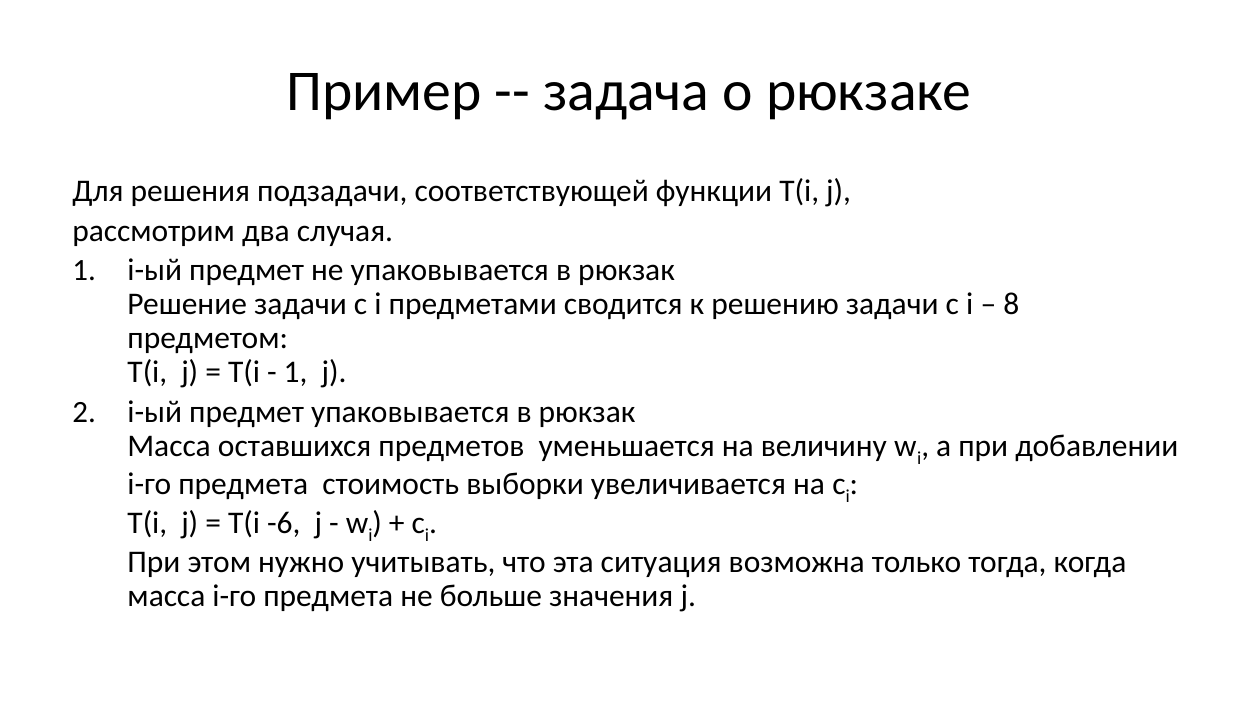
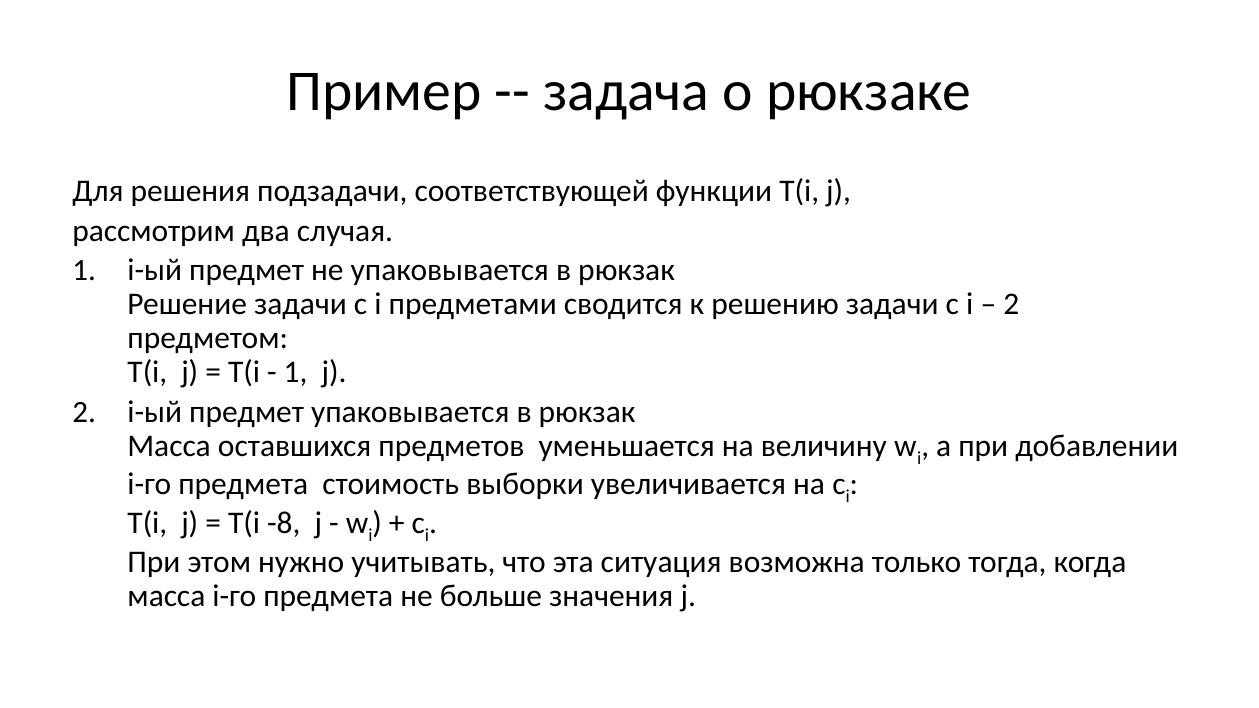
8: 8 -> 2 (1011, 304)
-6: -6 -> -8 (284, 523)
